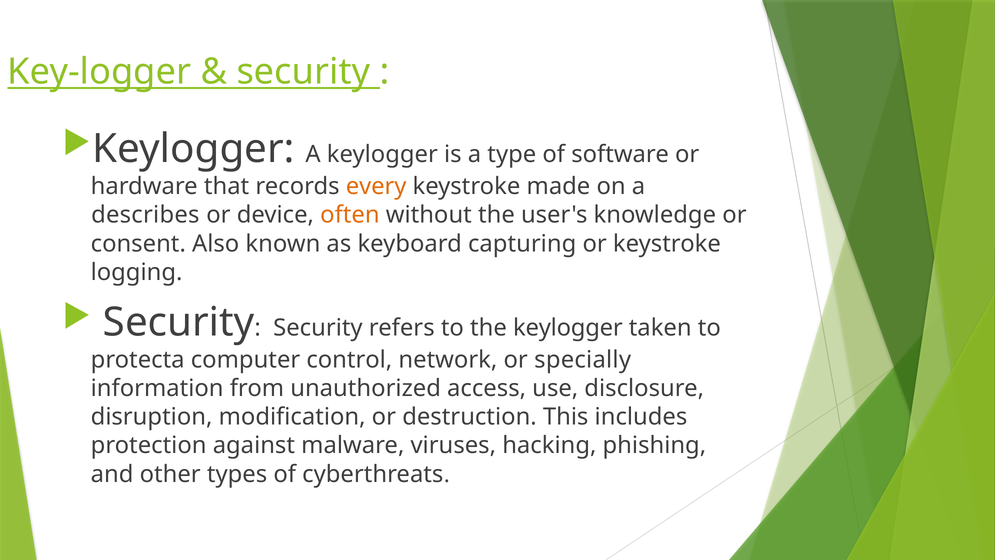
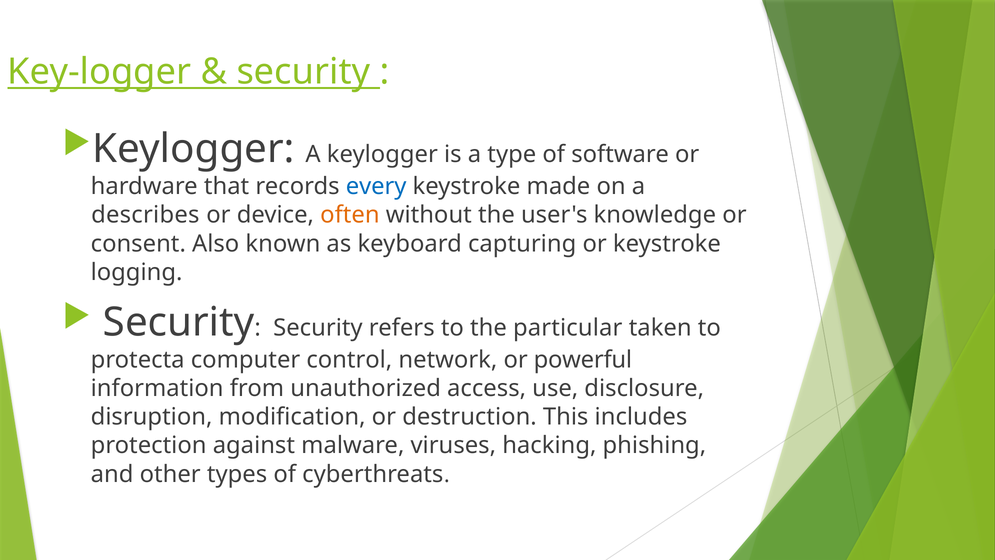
every colour: orange -> blue (376, 186)
the keylogger: keylogger -> particular (568, 328)
specially: specially -> powerful (583, 360)
